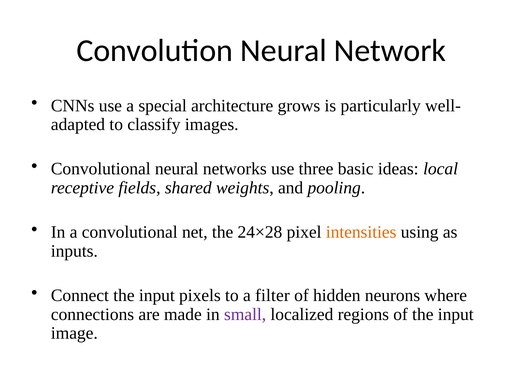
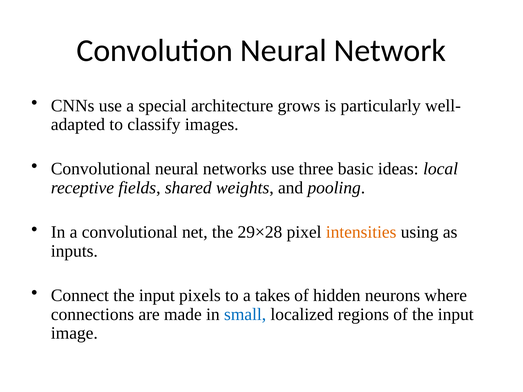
24×28: 24×28 -> 29×28 (260, 232)
filter: filter -> takes (273, 296)
small colour: purple -> blue (245, 314)
